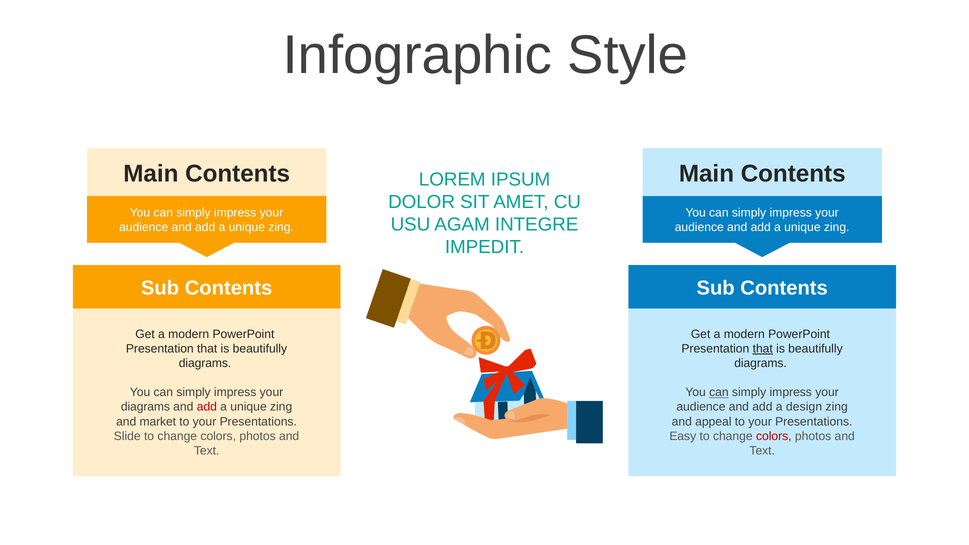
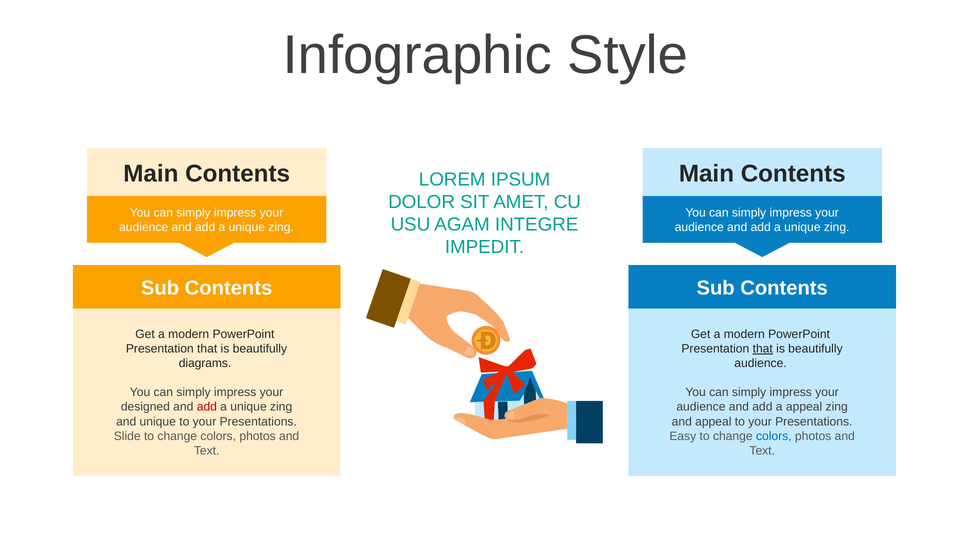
diagrams: diagrams -> audience (761, 363)
can underline: present -> none (719, 392)
diagrams: diagrams -> designed (145, 407)
a design: design -> appeal (804, 407)
and market: market -> unique (158, 422)
colors colour: red -> blue (774, 436)
